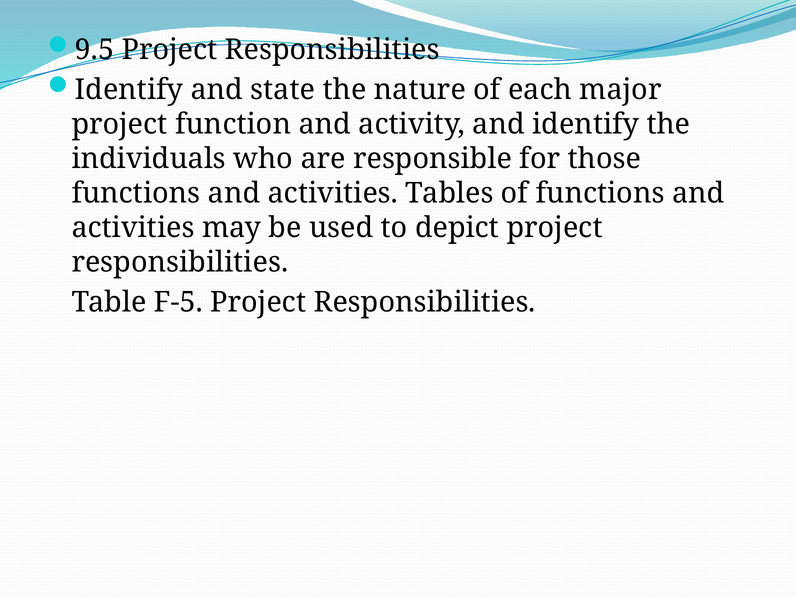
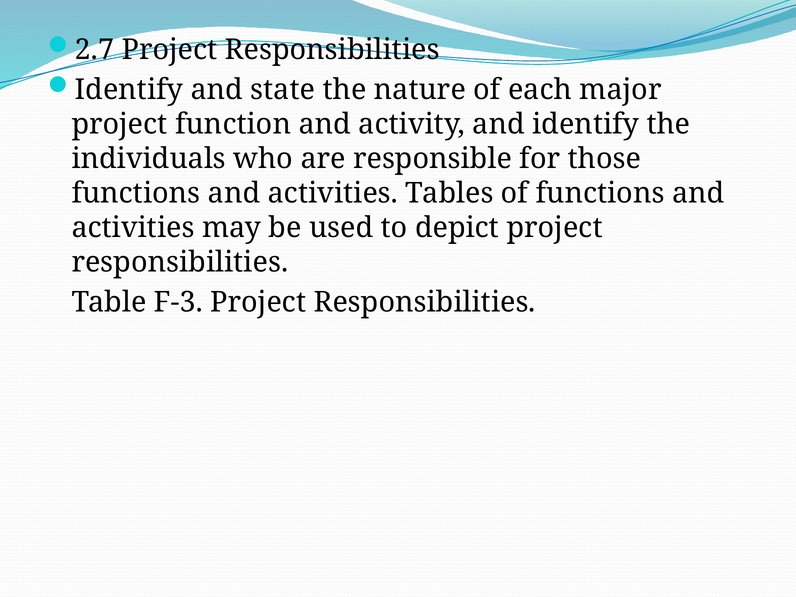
9.5: 9.5 -> 2.7 (95, 50)
F-5: F-5 -> F-3 (178, 302)
